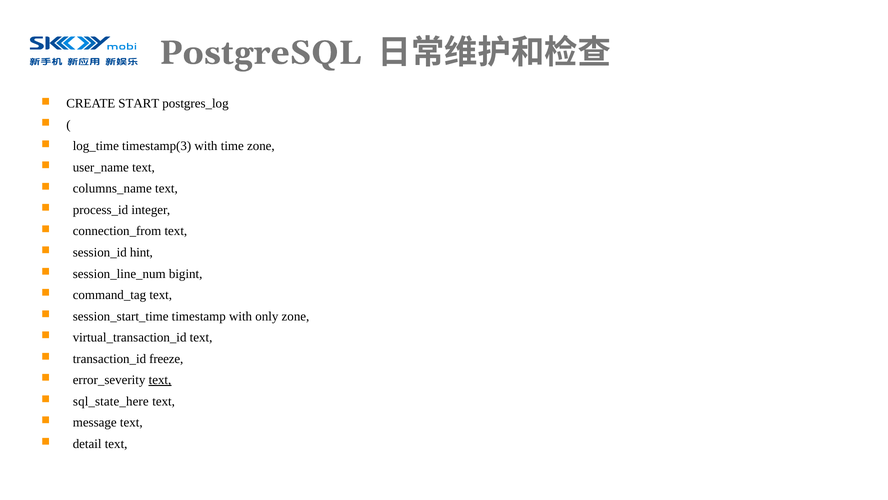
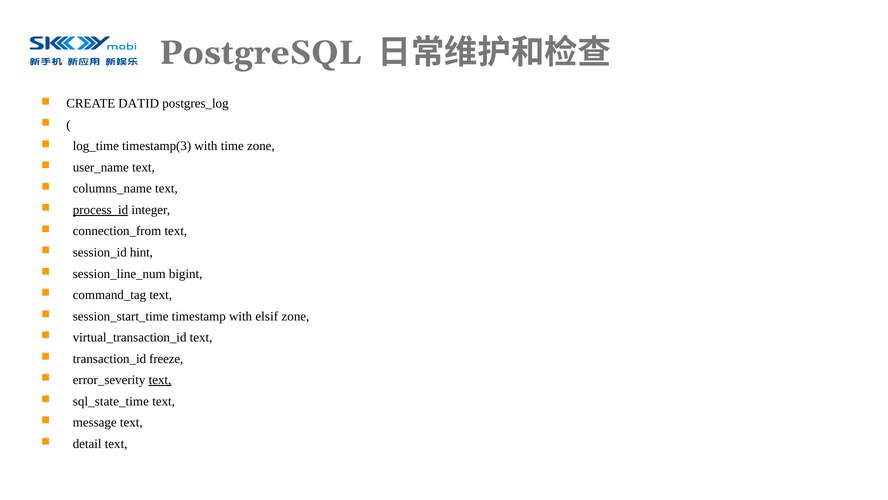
START: START -> DATID (139, 104)
process_id underline: none -> present (100, 210)
only: only -> elsif (267, 316)
sql_state_here: sql_state_here -> sql_state_time (111, 401)
